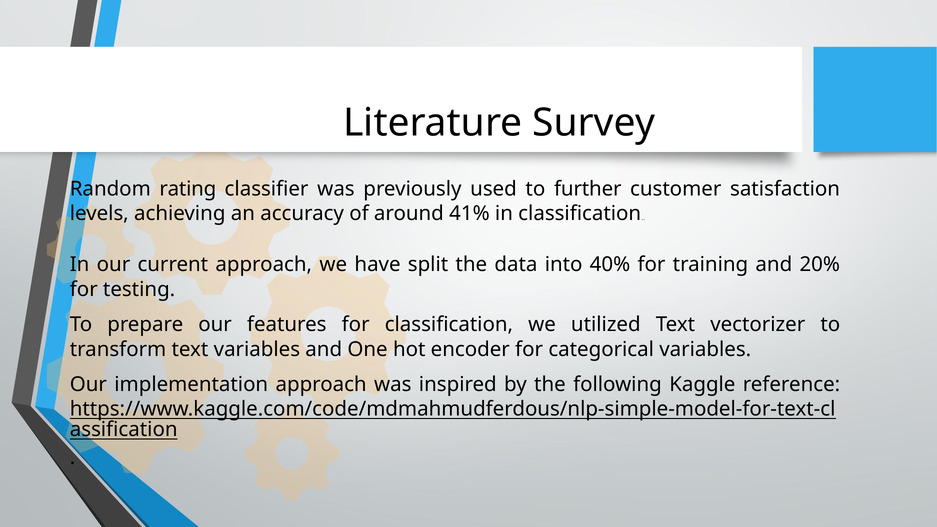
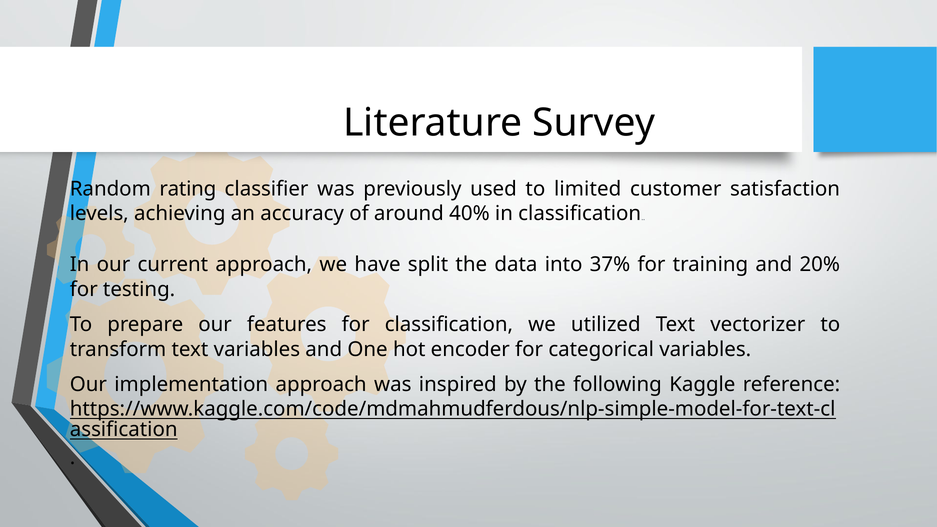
further: further -> limited (588, 189)
41%: 41% -> 40% (469, 214)
40%: 40% -> 37% (610, 265)
